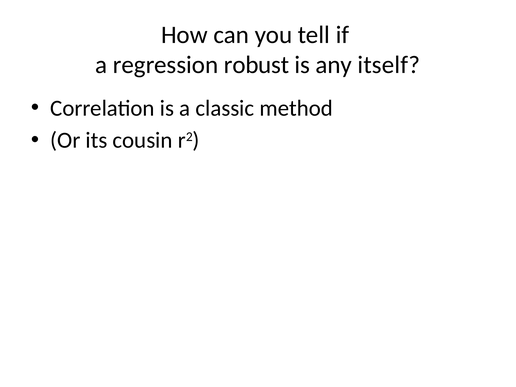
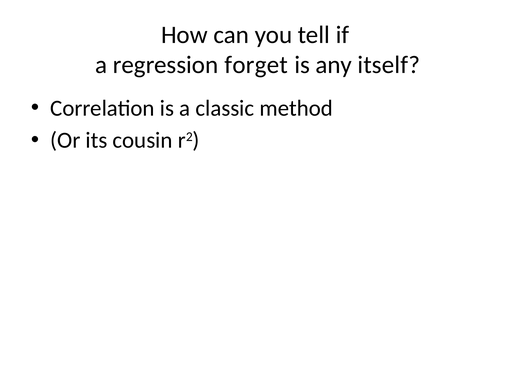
robust: robust -> forget (256, 65)
